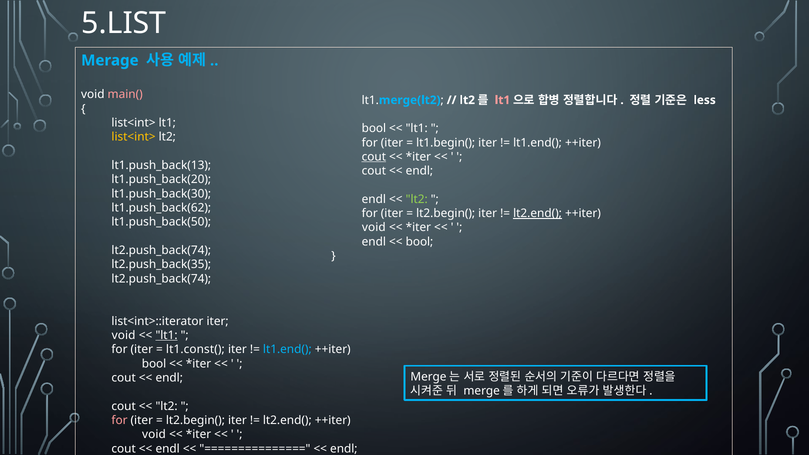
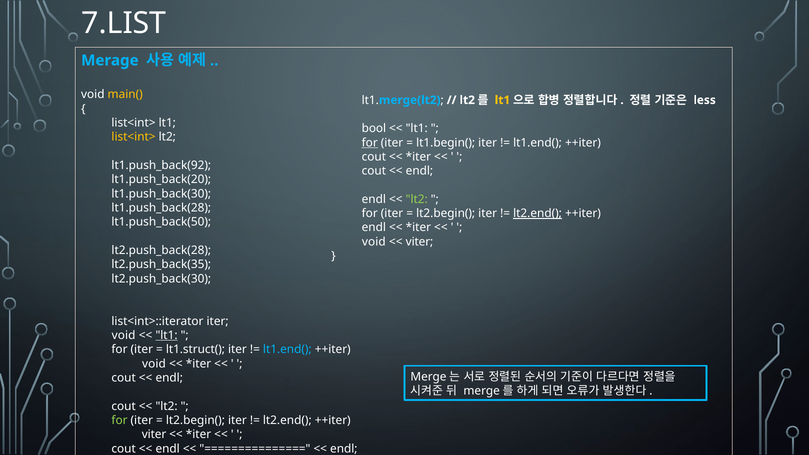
5.LIST: 5.LIST -> 7.LIST (124, 23)
main( colour: pink -> yellow (125, 95)
lt1 colour: pink -> yellow (503, 100)
for underline: none -> present (370, 143)
cout underline: present -> none (374, 157)
lt1.push_back(13: lt1.push_back(13 -> lt1.push_back(92 (161, 165)
lt1.push_back(62: lt1.push_back(62 -> lt1.push_back(28 (161, 208)
void: void -> endl (374, 228)
endl: endl -> void (374, 242)
bool: bool -> viter (419, 242)
lt2.push_back(74: lt2.push_back(74 -> lt2.push_back(28 (161, 250)
lt2.push_back(74: lt2.push_back(74 -> lt2.push_back(30 (161, 279)
lt1.const(: lt1.const( -> lt1.struct( (195, 350)
bool: bool -> void (154, 364)
for colour: pink -> light green (119, 420)
void: void -> viter (154, 435)
